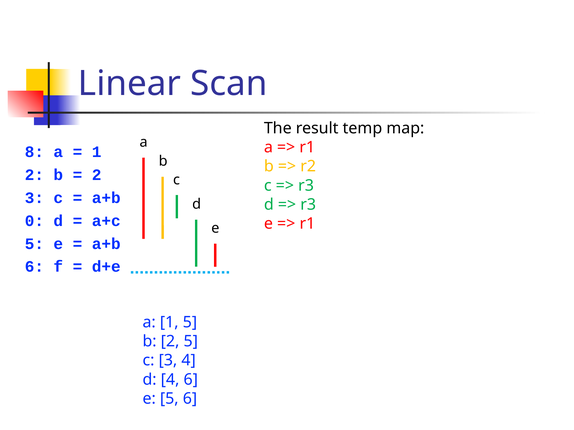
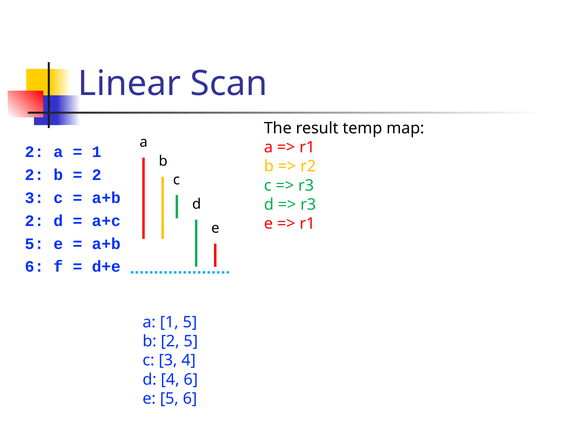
8: 8 -> 2 (34, 152)
0: 0 -> 2 (34, 221)
